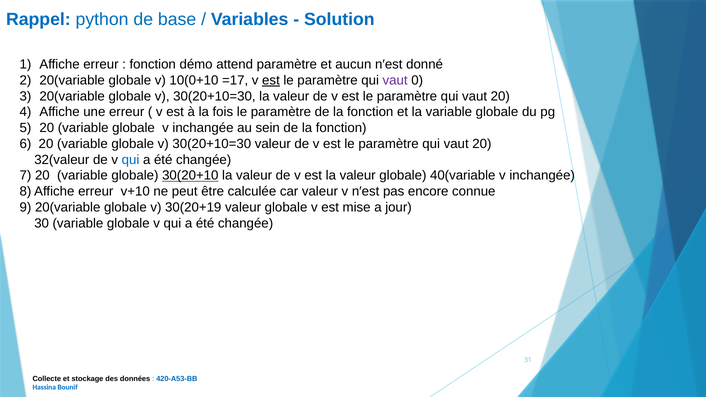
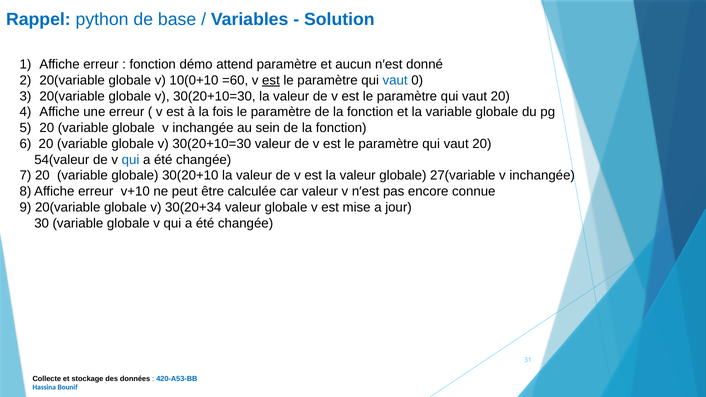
=17: =17 -> =60 (235, 80)
vaut colour: purple -> blue (395, 80)
32(valeur: 32(valeur -> 54(valeur (62, 160)
30(20+10 underline: present -> none (190, 176)
40(variable: 40(variable -> 27(variable (463, 176)
30(20+19: 30(20+19 -> 30(20+34 (193, 207)
